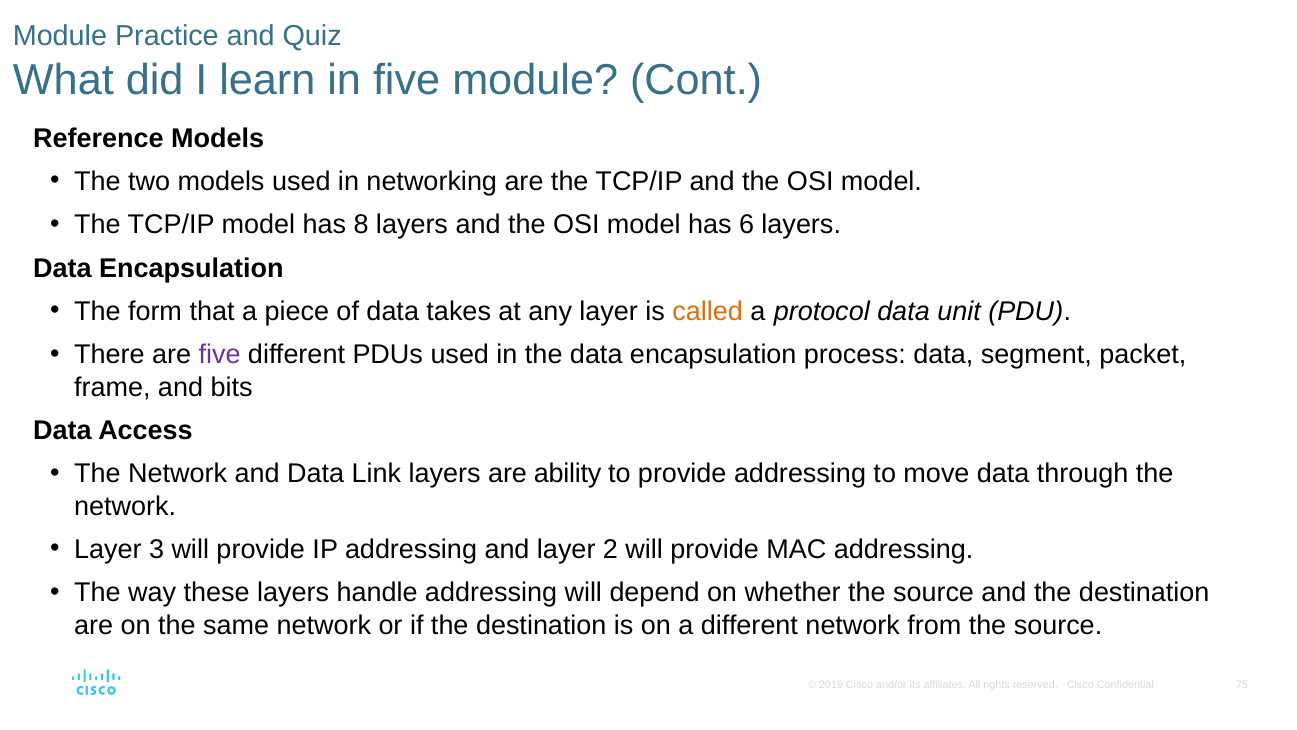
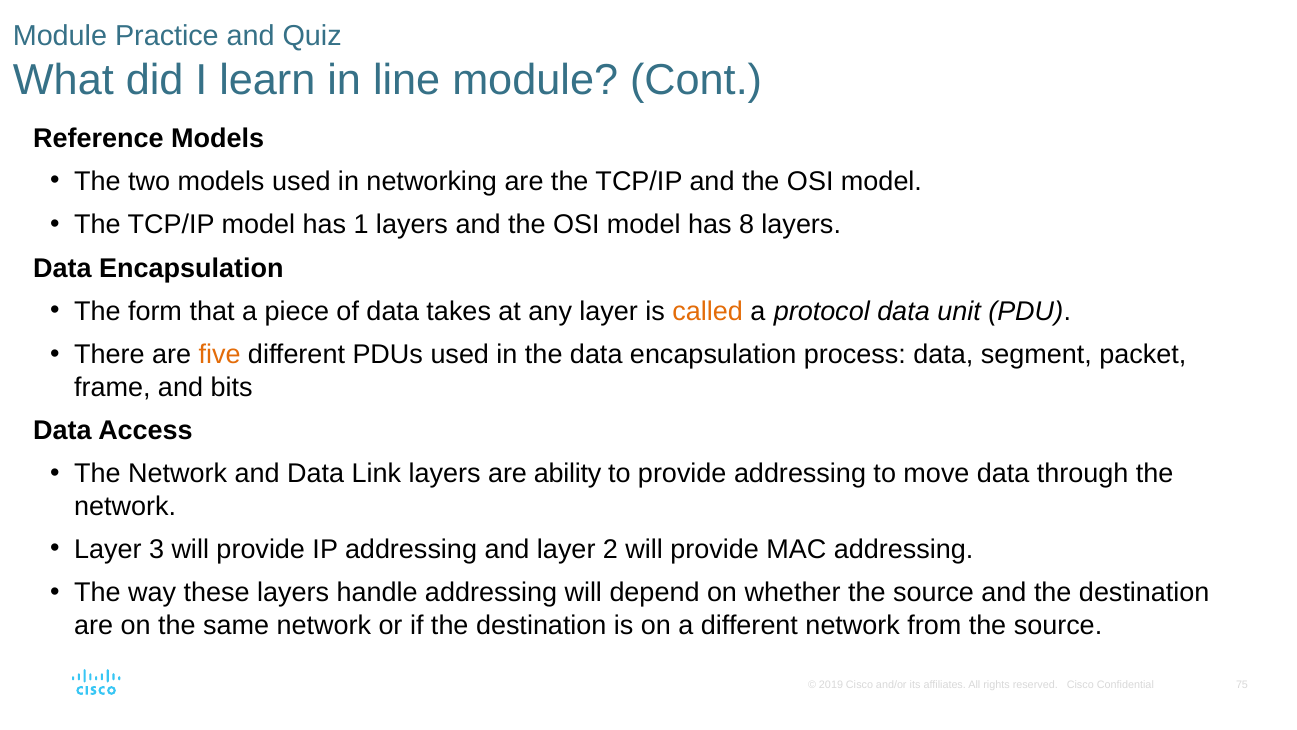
in five: five -> line (407, 80)
8: 8 -> 1 (361, 225)
6: 6 -> 8 (747, 225)
five colour: purple -> orange (220, 355)
